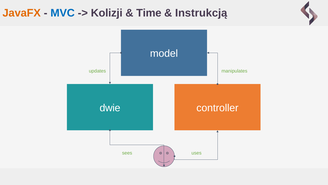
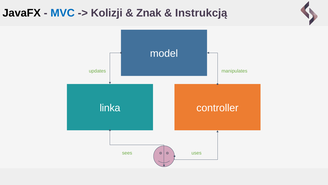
JavaFX colour: orange -> black (22, 13)
Time: Time -> Znak (149, 13)
dwie: dwie -> linka (110, 108)
